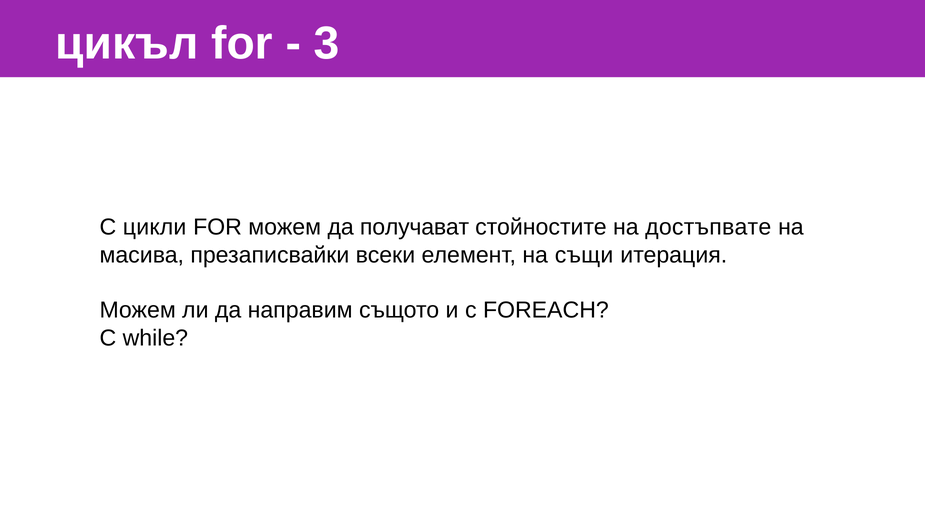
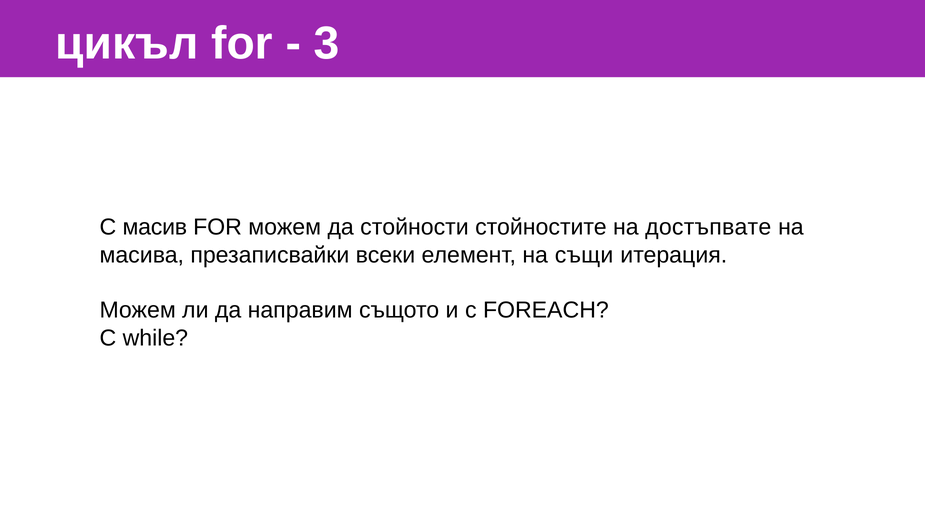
цикли: цикли -> масив (155, 227)
получават: получават -> стойности (414, 227)
